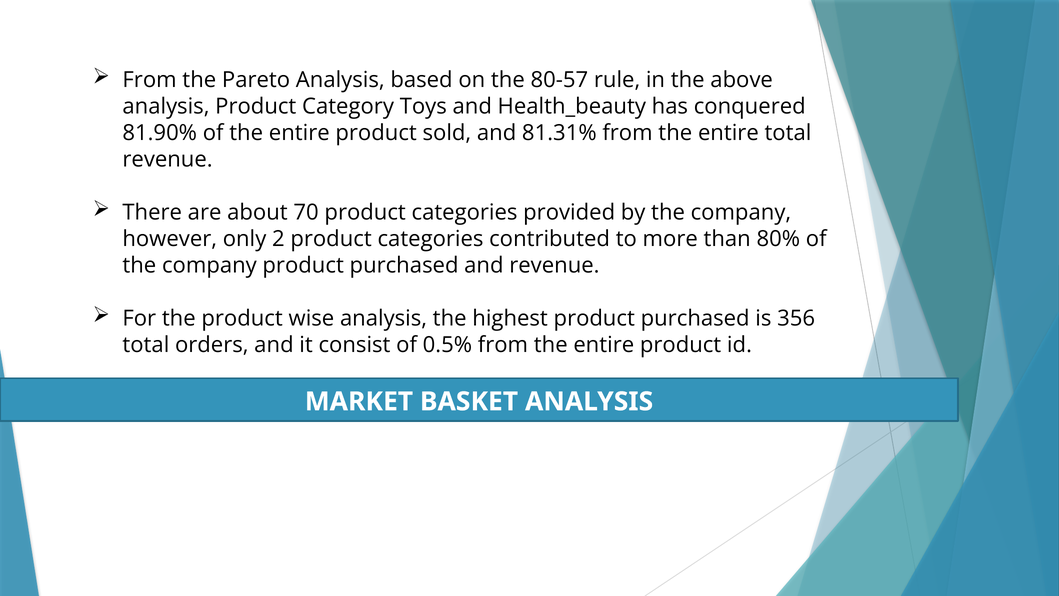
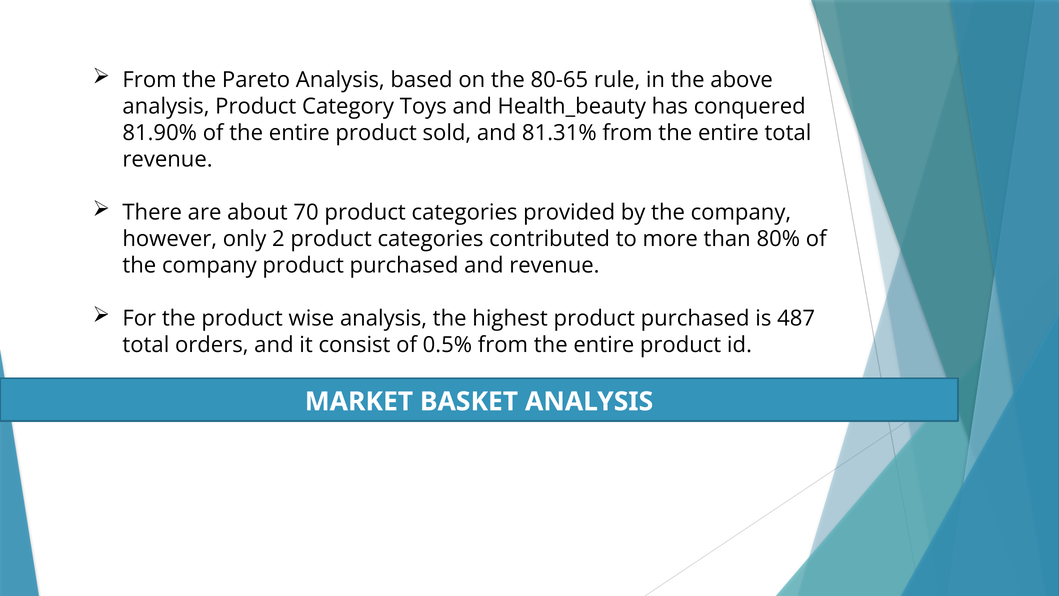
80-57: 80-57 -> 80-65 (559, 80)
356: 356 -> 487 (796, 318)
